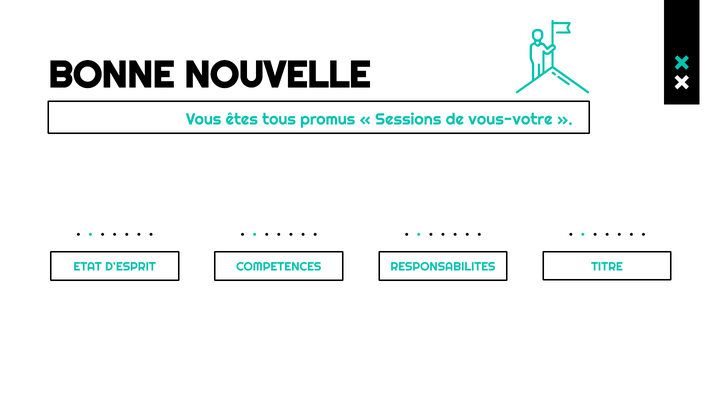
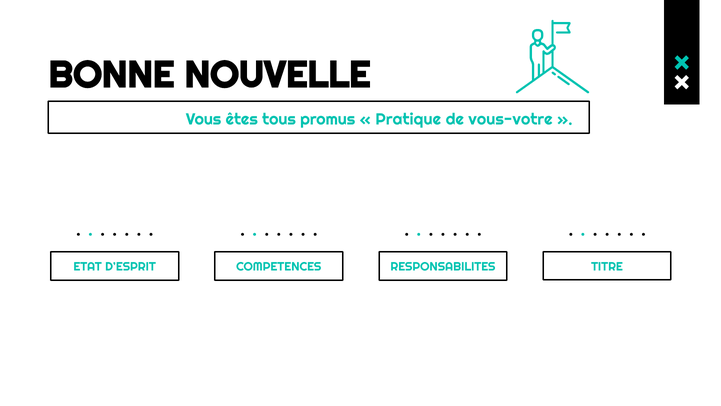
Sessions: Sessions -> Pratique (408, 119)
